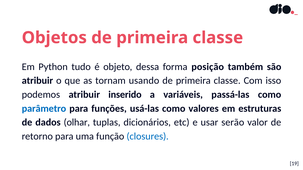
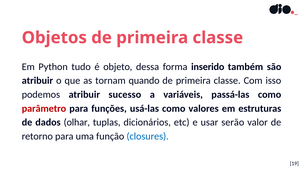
posição: posição -> inserido (208, 67)
usando: usando -> quando (144, 81)
inserido: inserido -> sucesso (125, 95)
parâmetro colour: blue -> red (44, 109)
